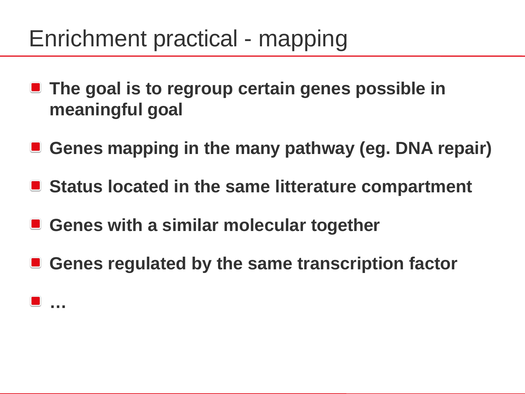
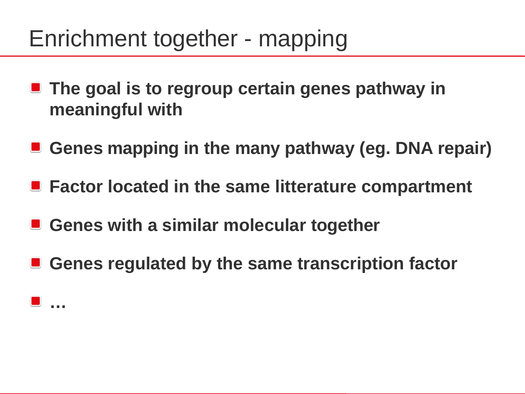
Enrichment practical: practical -> together (196, 39)
genes possible: possible -> pathway (391, 89)
meaningful goal: goal -> with (165, 110)
Status: Status -> Factor (76, 187)
